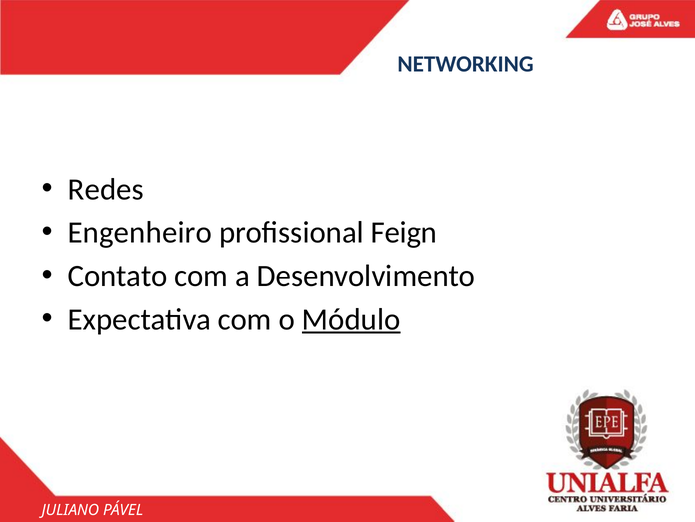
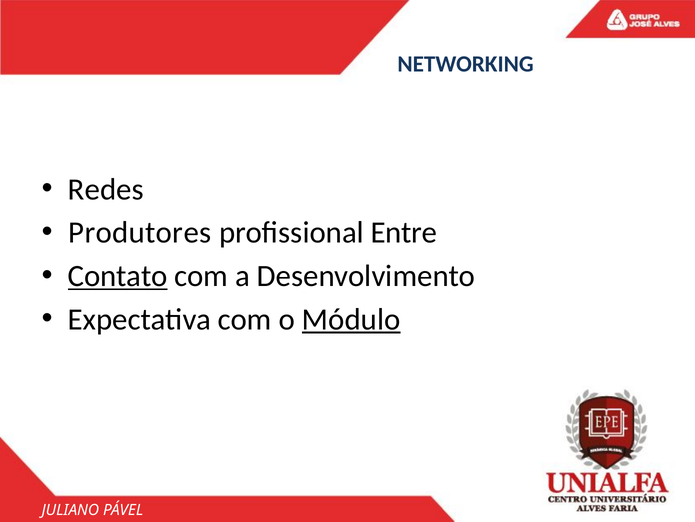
Engenheiro: Engenheiro -> Produtores (140, 232)
Feign: Feign -> Entre (404, 232)
Contato underline: none -> present (118, 276)
